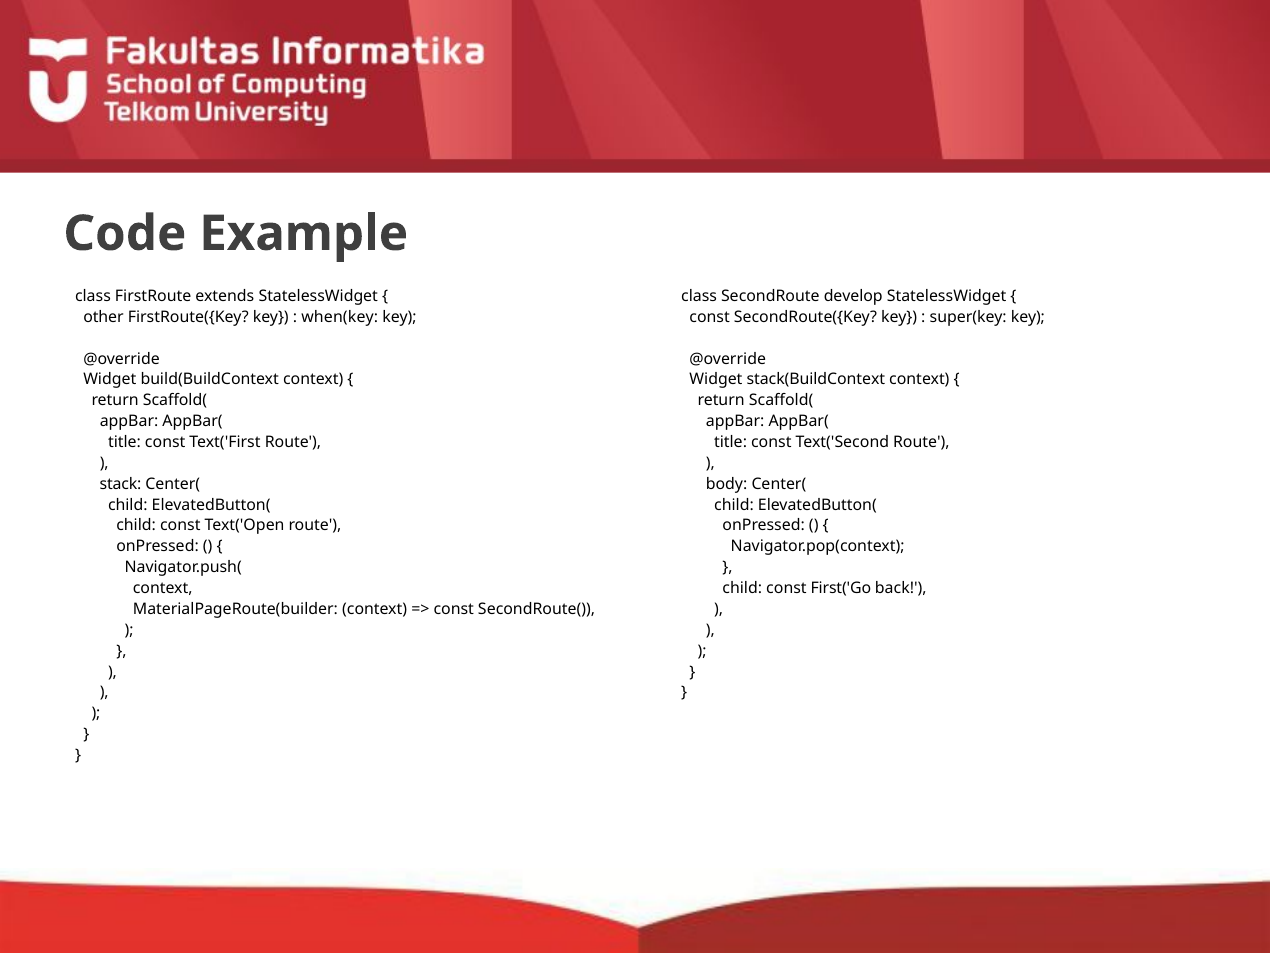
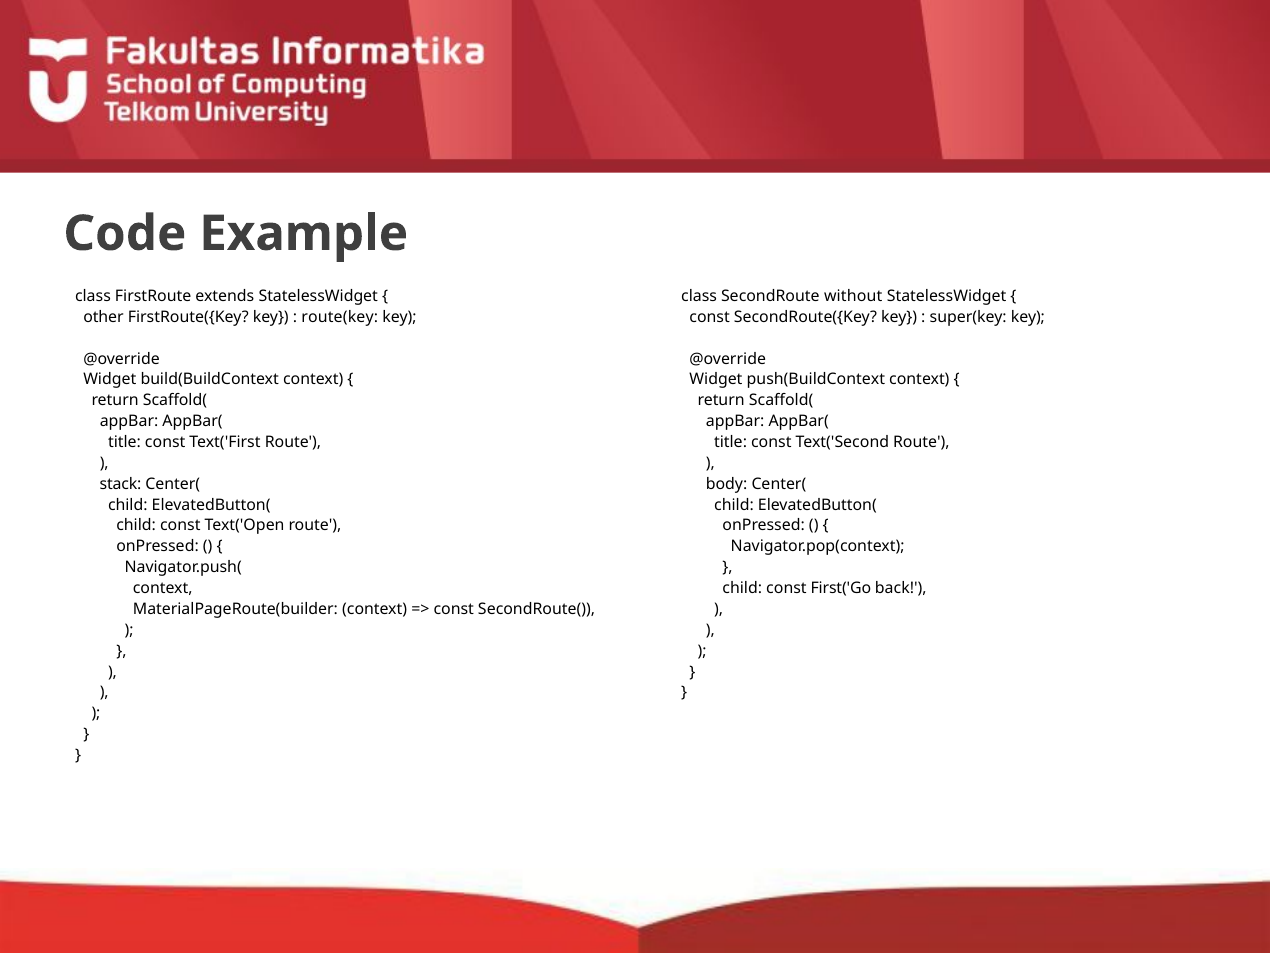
develop: develop -> without (853, 296)
when(key: when(key -> route(key (340, 317)
stack(BuildContext: stack(BuildContext -> push(BuildContext (816, 380)
